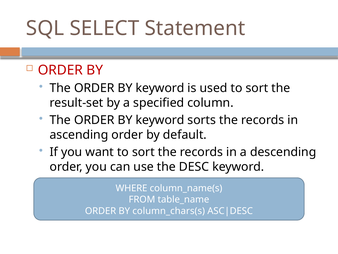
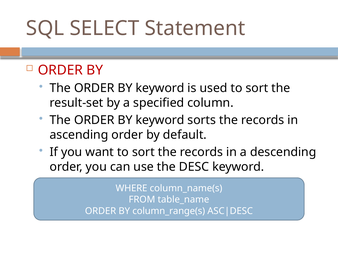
column_chars(s: column_chars(s -> column_range(s (169, 210)
